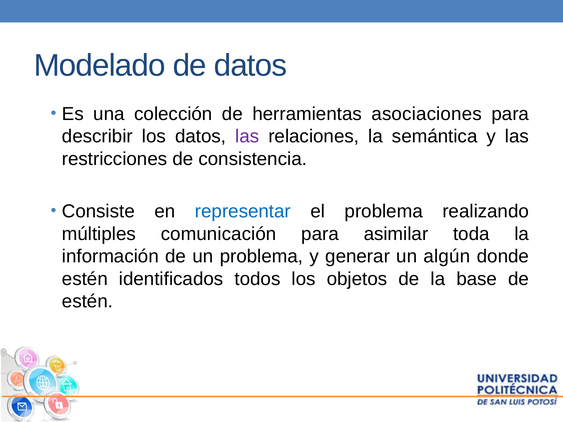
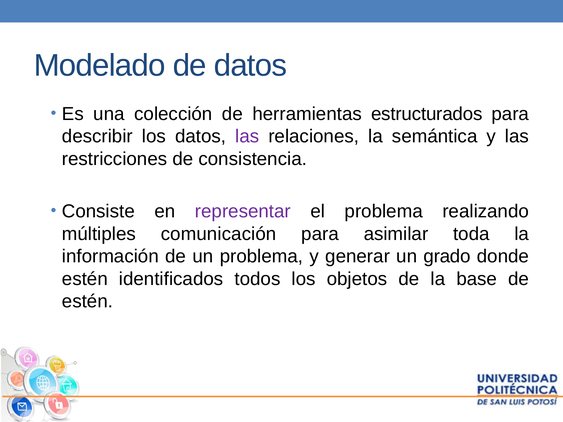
asociaciones: asociaciones -> estructurados (427, 114)
representar colour: blue -> purple (243, 211)
algún: algún -> grado (447, 257)
